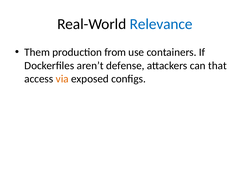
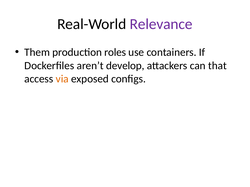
Relevance colour: blue -> purple (161, 24)
from: from -> roles (115, 52)
defense: defense -> develop (125, 66)
